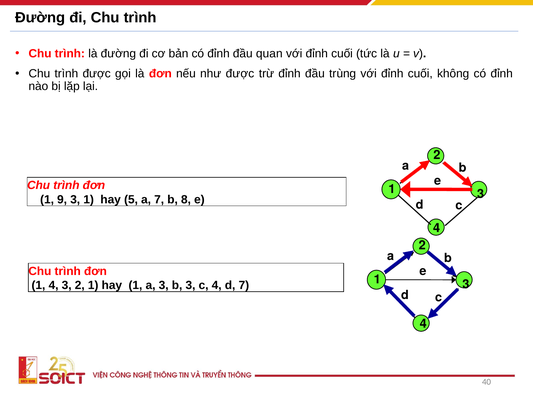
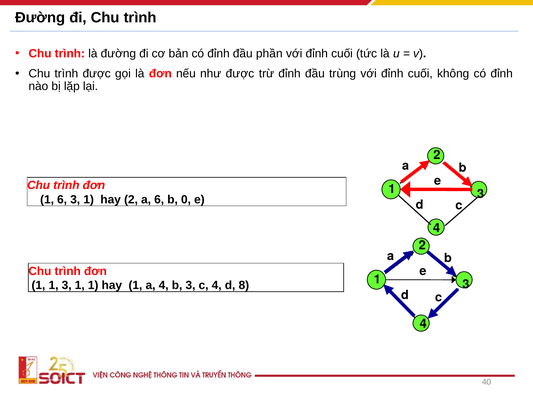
quan: quan -> phần (269, 53)
1 9: 9 -> 6 (62, 199)
hay 5: 5 -> 2 (131, 199)
a 7: 7 -> 6 (159, 199)
8: 8 -> 0 (186, 199)
4: 4 -> 1 (54, 285)
2: 2 -> 1 (80, 285)
a 3: 3 -> 4 (164, 285)
d 7: 7 -> 8 (244, 285)
